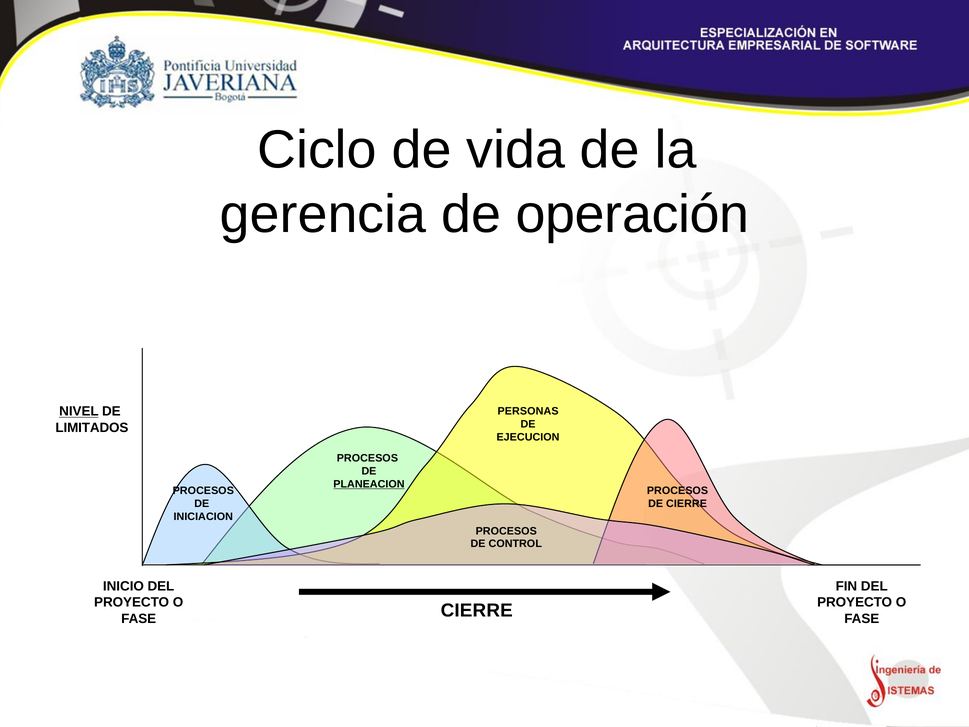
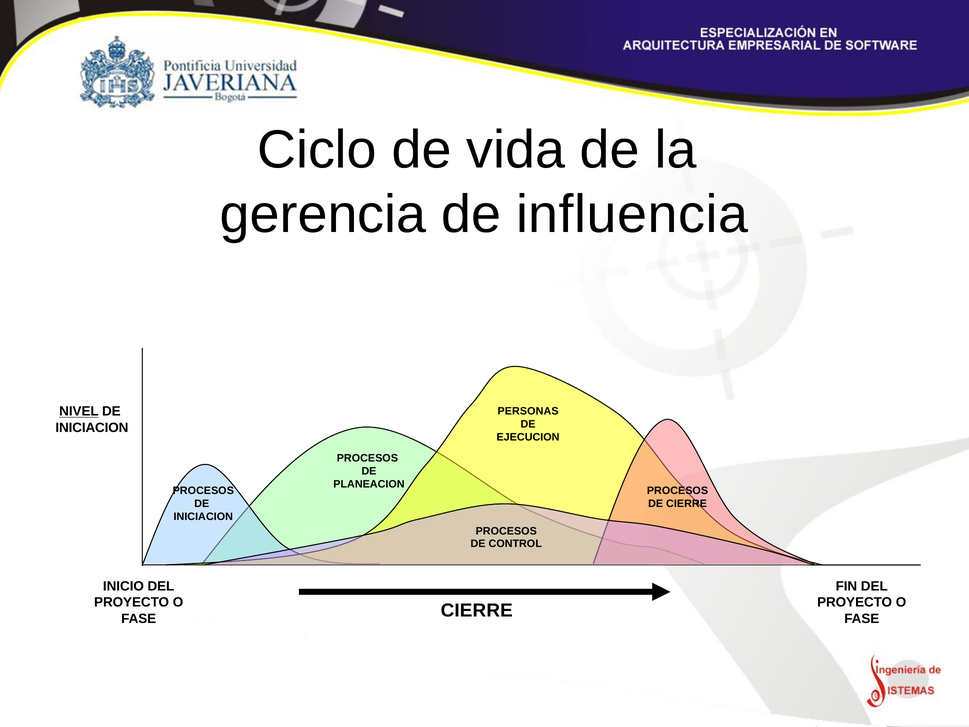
operación: operación -> influencia (632, 214)
LIMITADOS: LIMITADOS -> INICIACION (92, 428)
PLANEACION underline: present -> none (369, 484)
